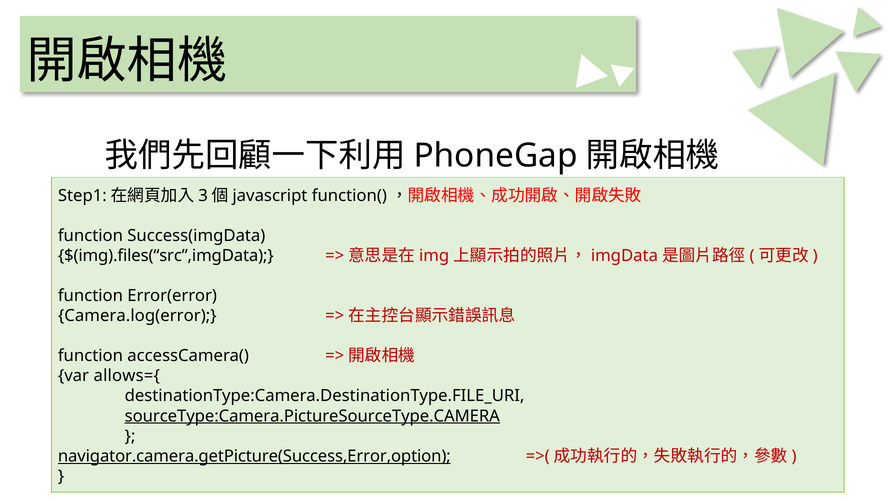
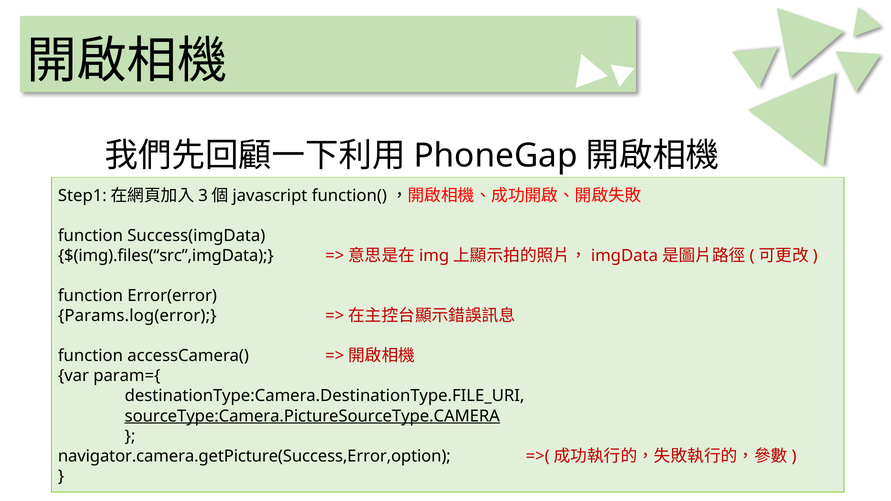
Camera.log(error: Camera.log(error -> Params.log(error (137, 316)
allows={: allows={ -> param={ (127, 376)
navigator.camera.getPicture(Success,Error,option underline: present -> none (254, 456)
